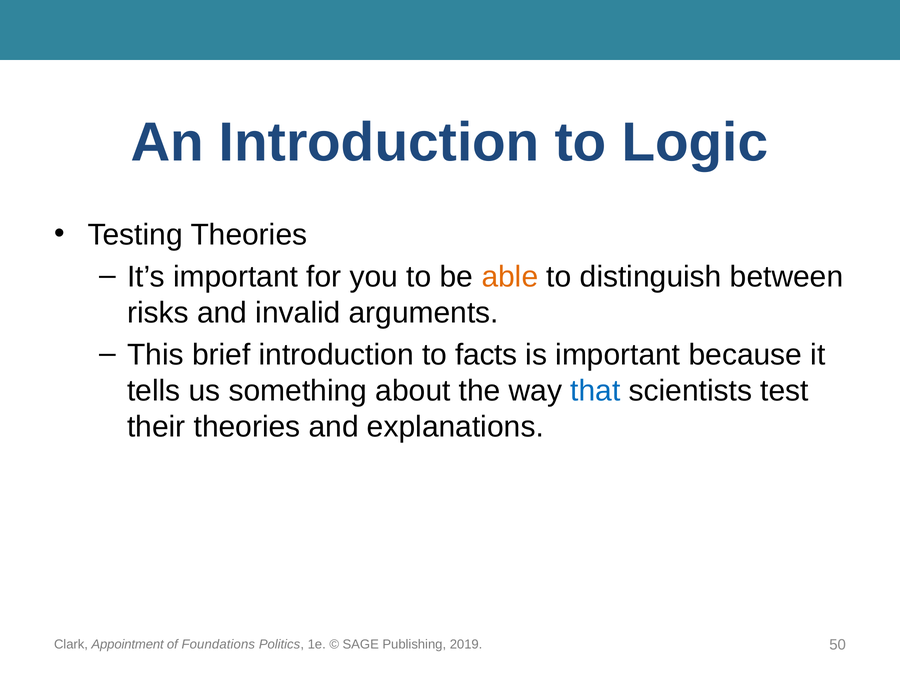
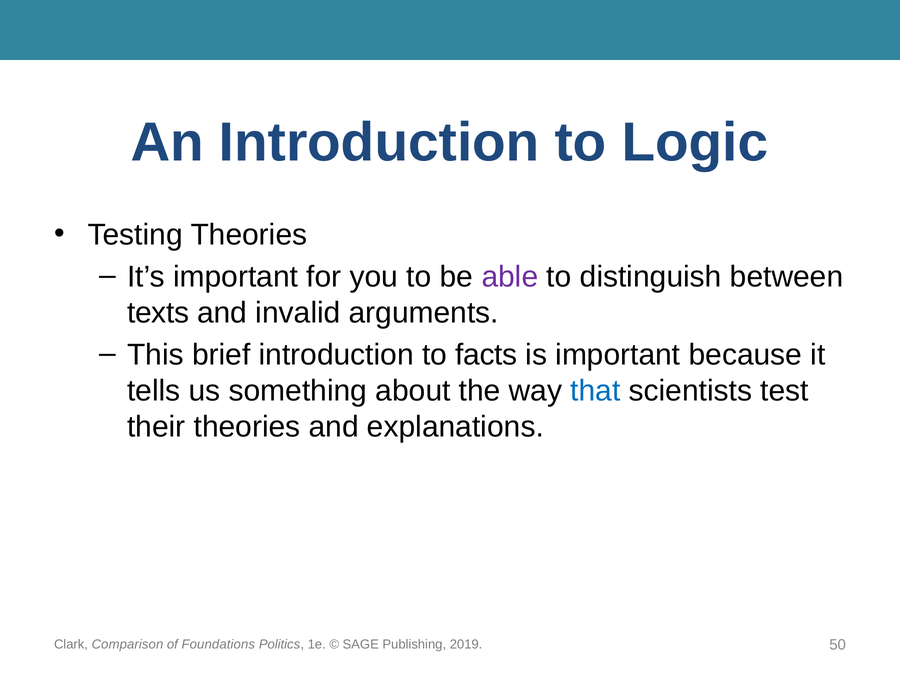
able colour: orange -> purple (510, 277)
risks: risks -> texts (158, 313)
Appointment: Appointment -> Comparison (127, 644)
